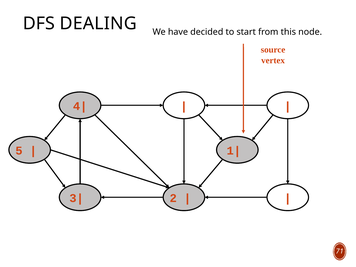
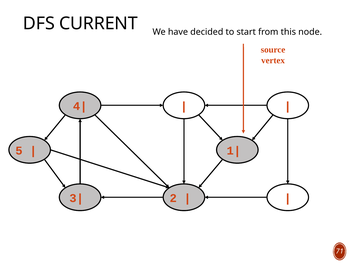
DEALING: DEALING -> CURRENT (98, 24)
